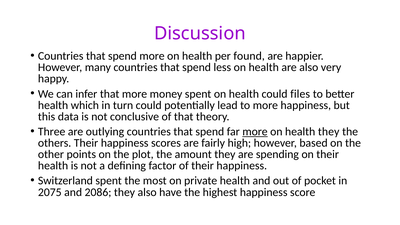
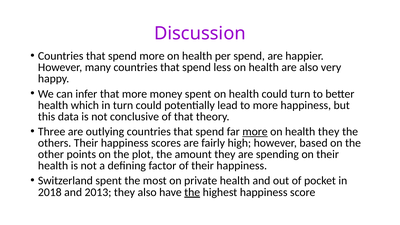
per found: found -> spend (249, 56)
could files: files -> turn (300, 94)
2075: 2075 -> 2018 (50, 192)
2086: 2086 -> 2013 (98, 192)
the underline: none -> present (192, 192)
